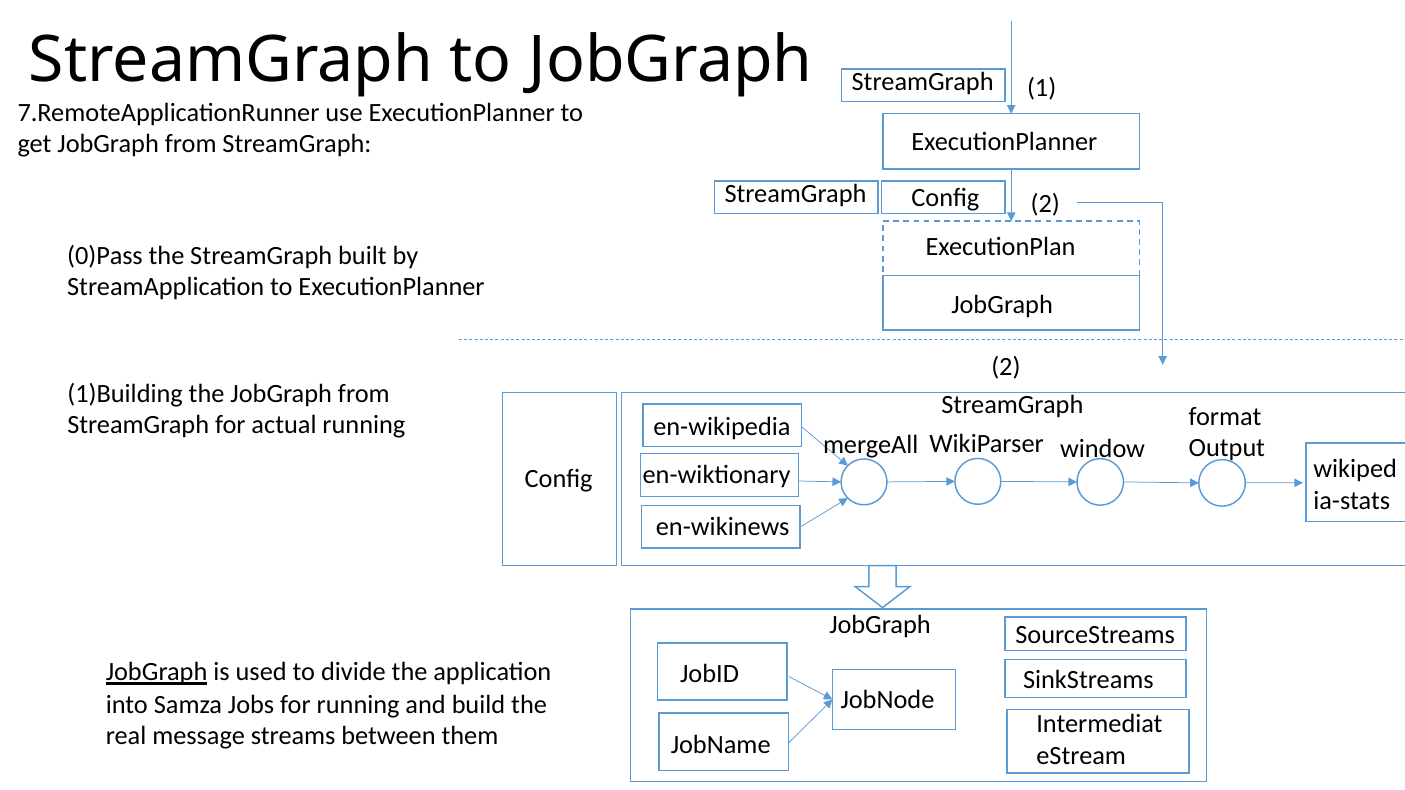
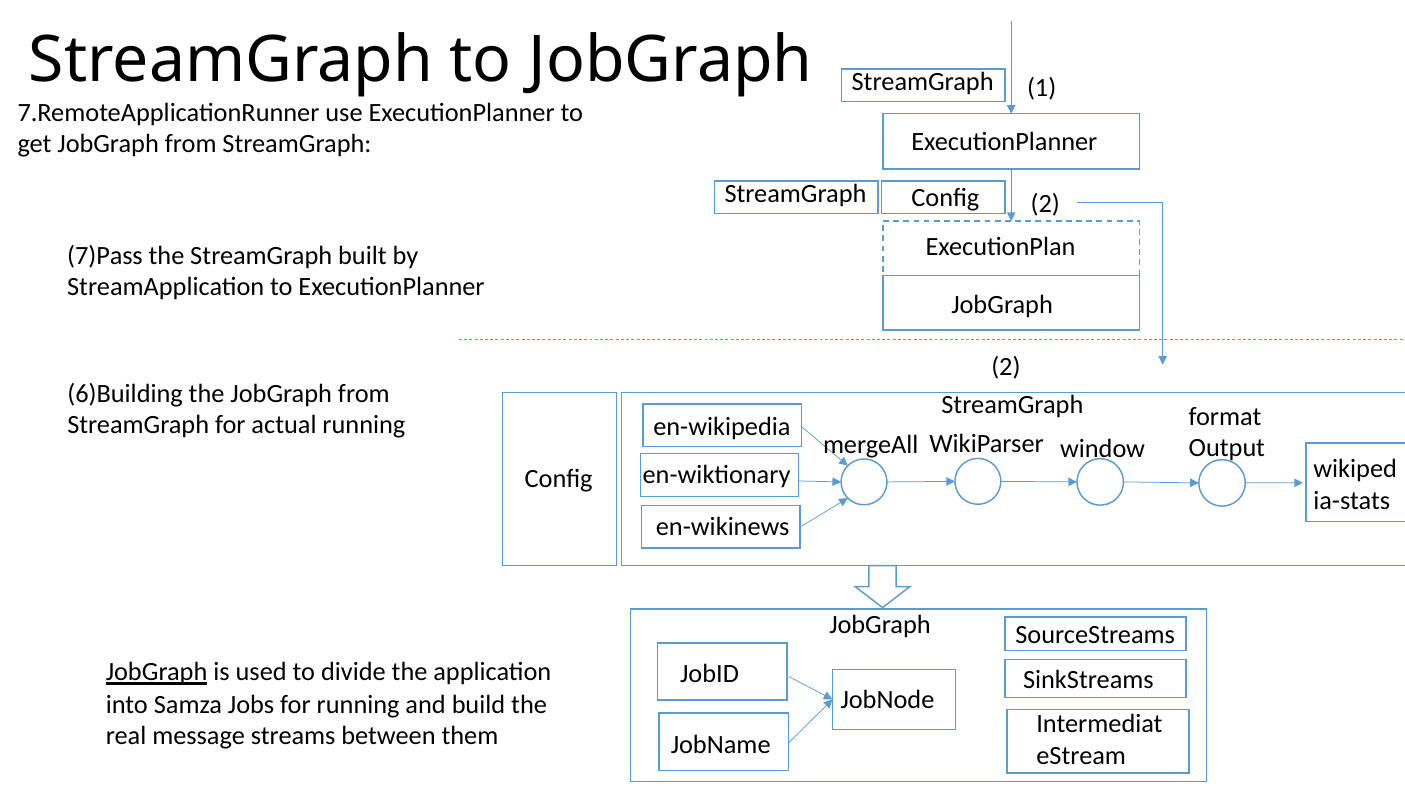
0)Pass: 0)Pass -> 7)Pass (105, 255)
1)Building: 1)Building -> 6)Building (125, 393)
